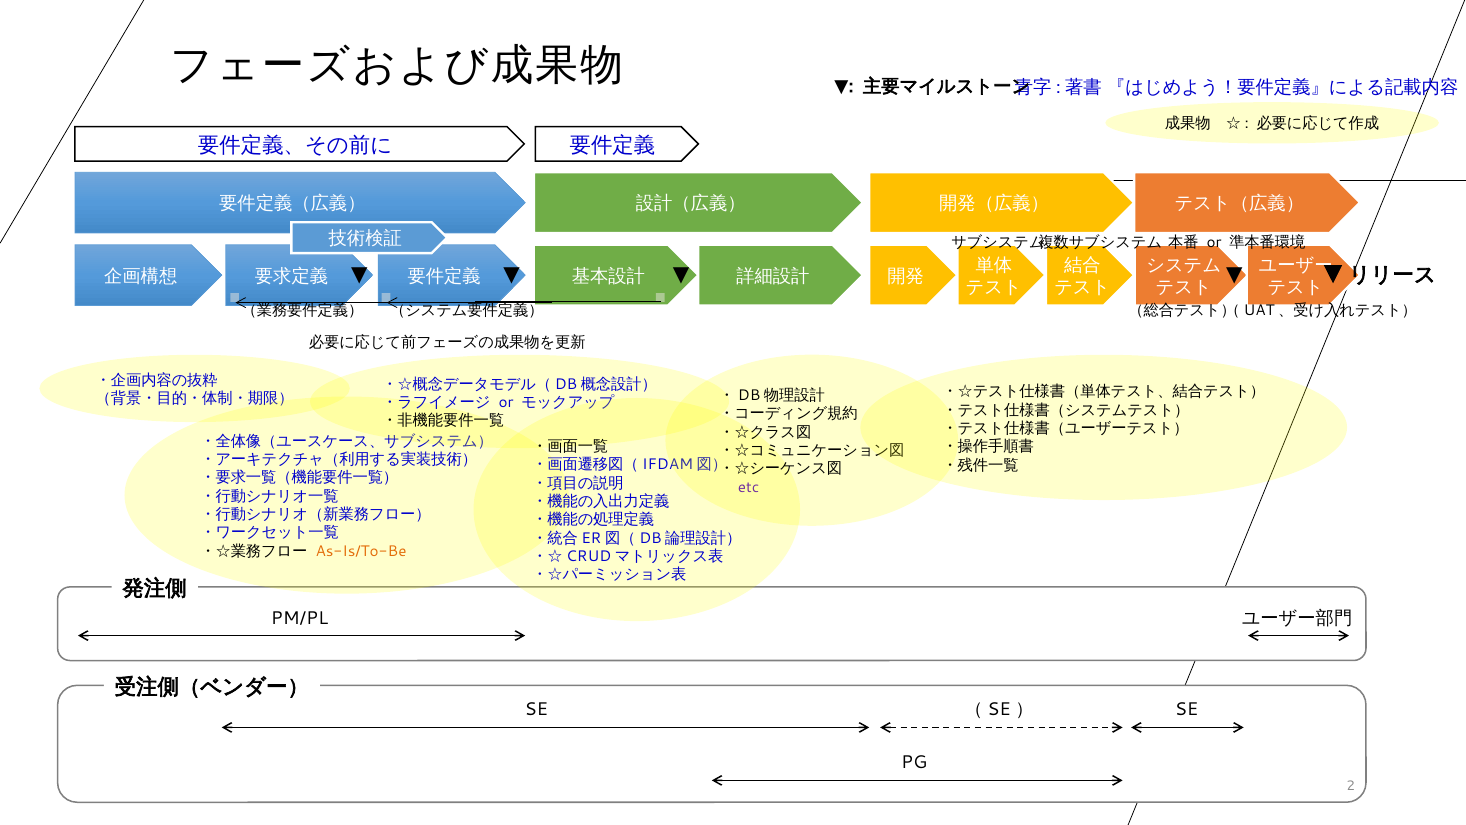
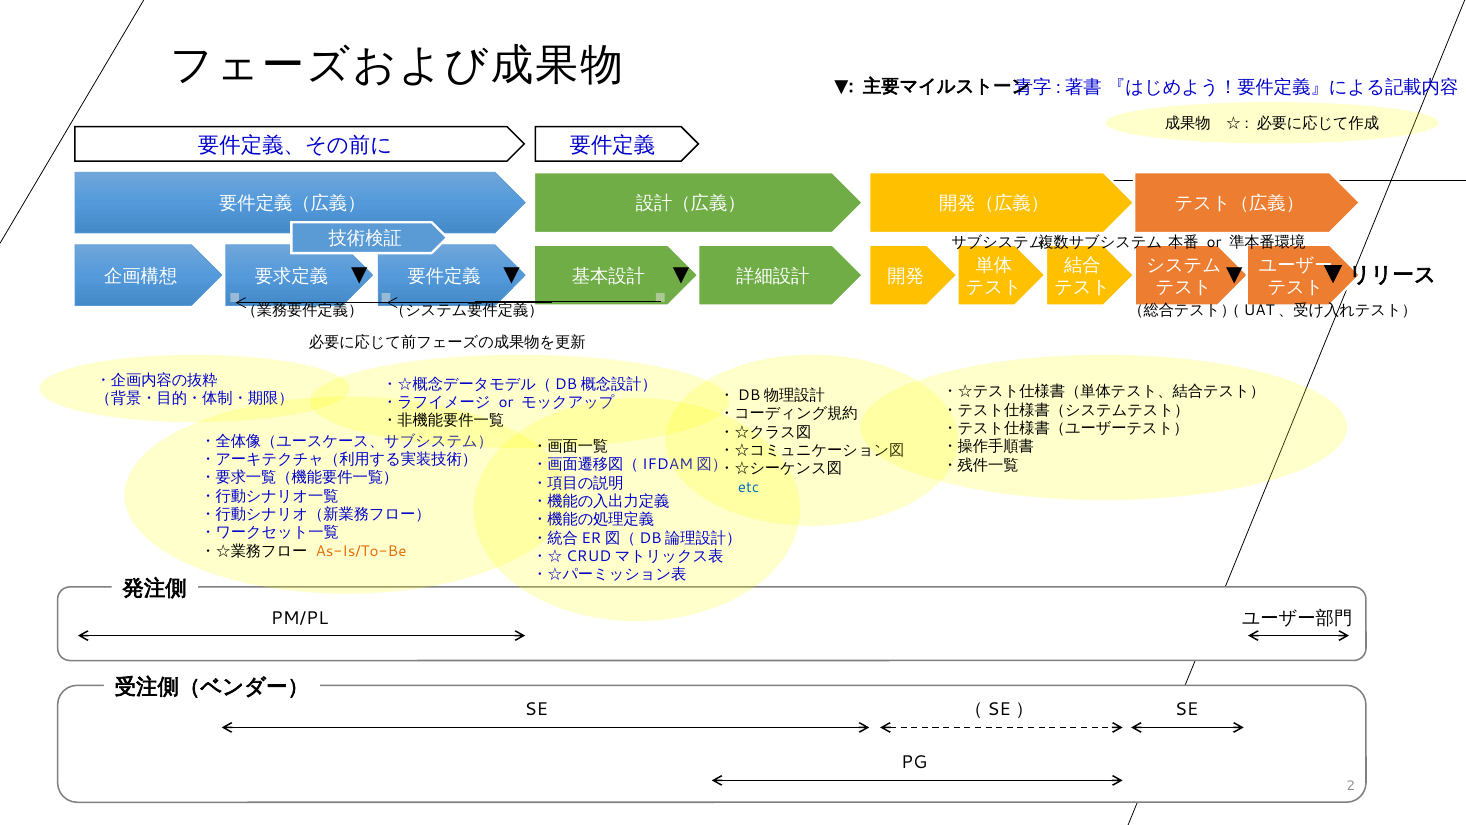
etc colour: purple -> blue (749, 487)
